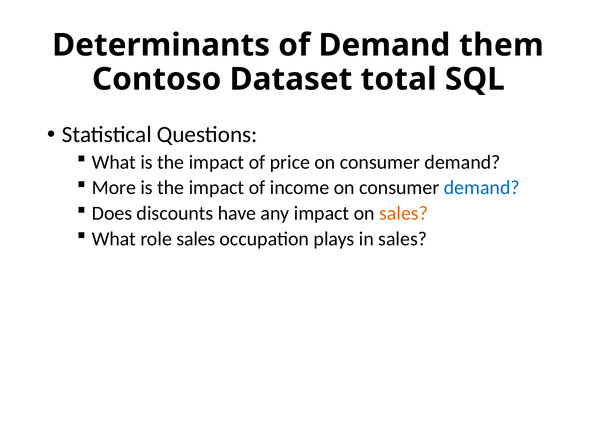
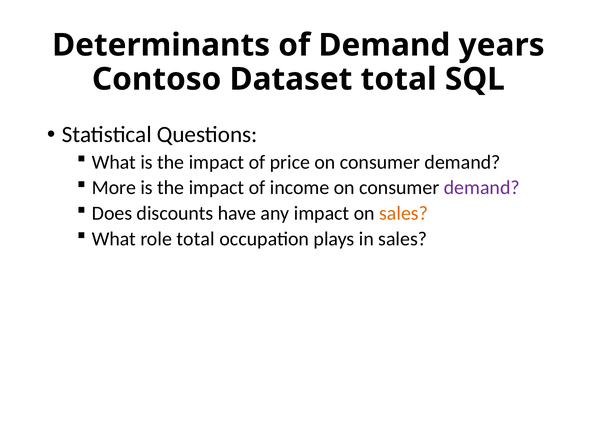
them: them -> years (502, 45)
demand colour: blue -> purple (482, 188)
role sales: sales -> total (196, 239)
